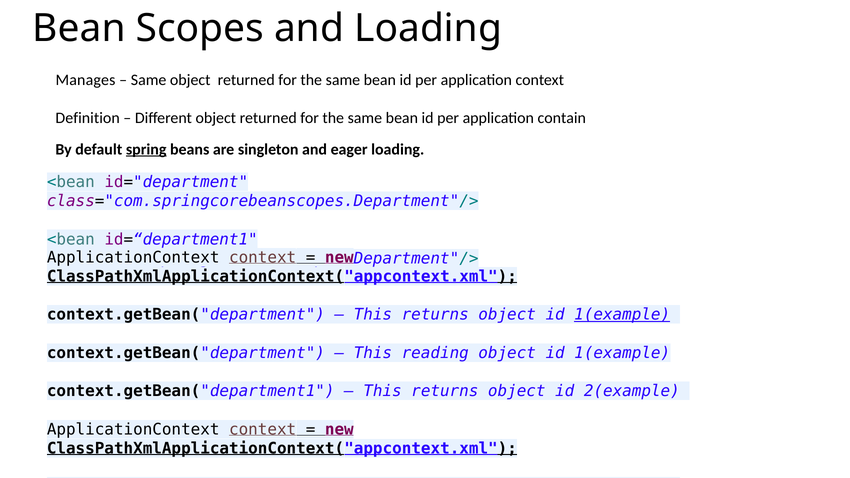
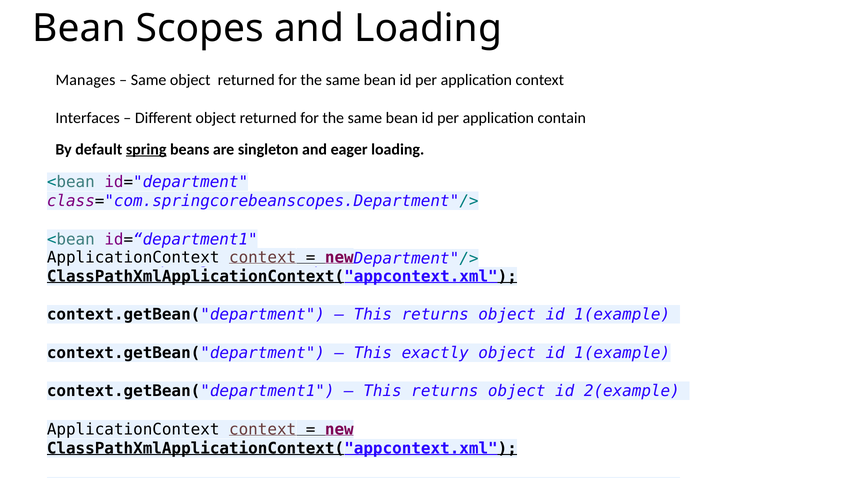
Definition: Definition -> Interfaces (88, 118)
1(example underline: present -> none (622, 315)
reading: reading -> exactly (435, 353)
